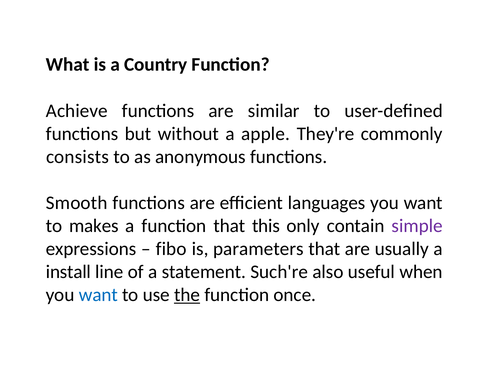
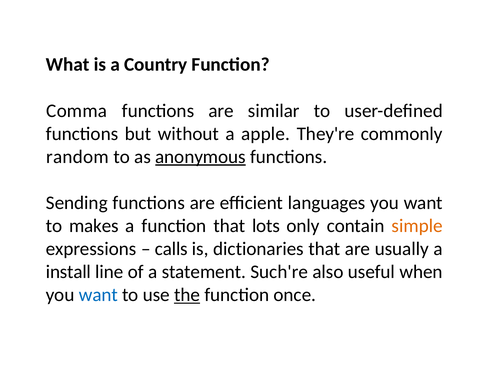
Achieve: Achieve -> Comma (77, 111)
consists: consists -> random (77, 157)
anonymous underline: none -> present (200, 157)
Smooth: Smooth -> Sending (77, 203)
this: this -> lots (266, 226)
simple colour: purple -> orange (417, 226)
fibo: fibo -> calls (171, 249)
parameters: parameters -> dictionaries (258, 249)
